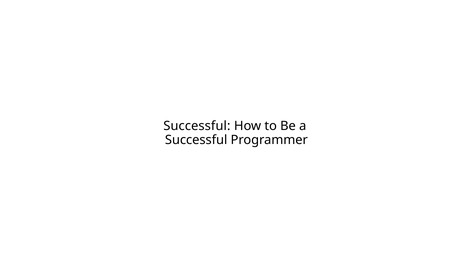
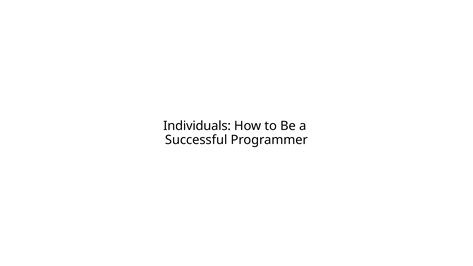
Successful: Successful -> Individuals (197, 126)
